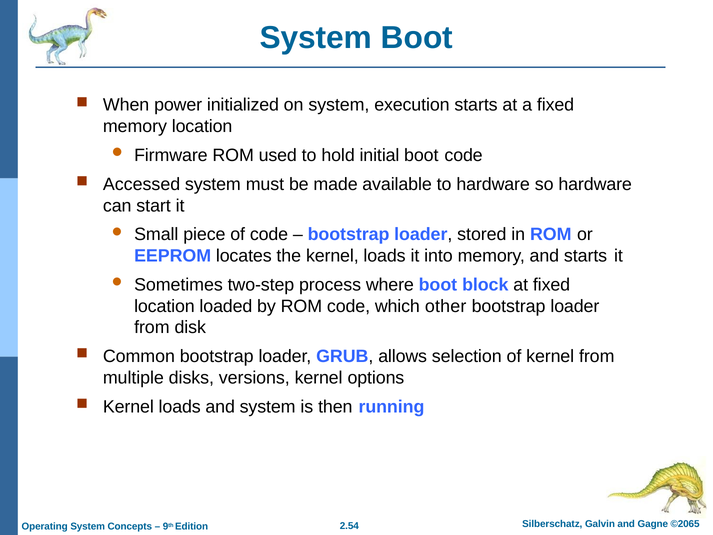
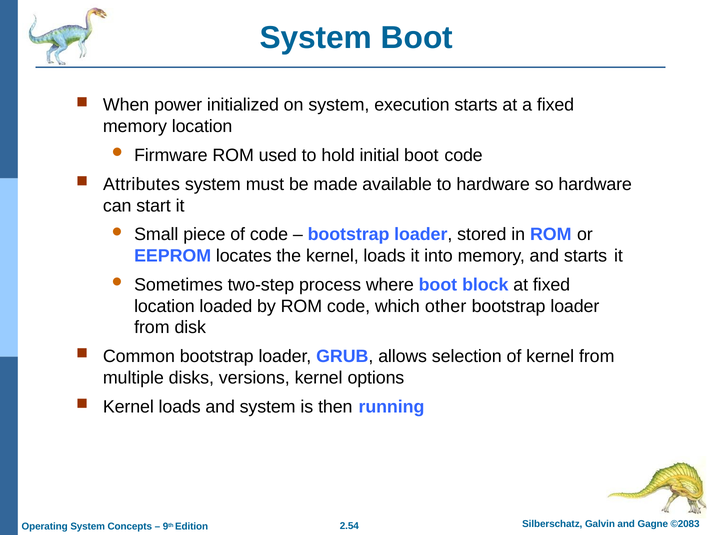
Accessed: Accessed -> Attributes (142, 184)
©2065: ©2065 -> ©2083 (685, 524)
